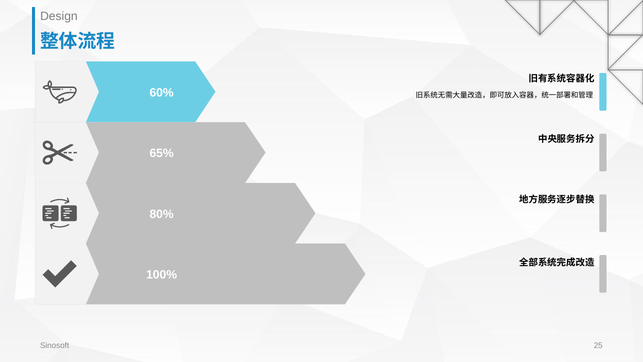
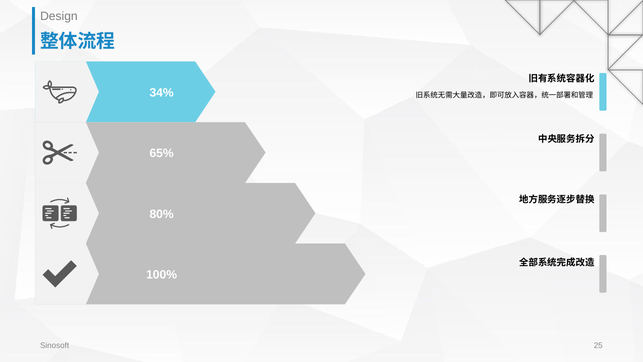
60%: 60% -> 34% (162, 93)
